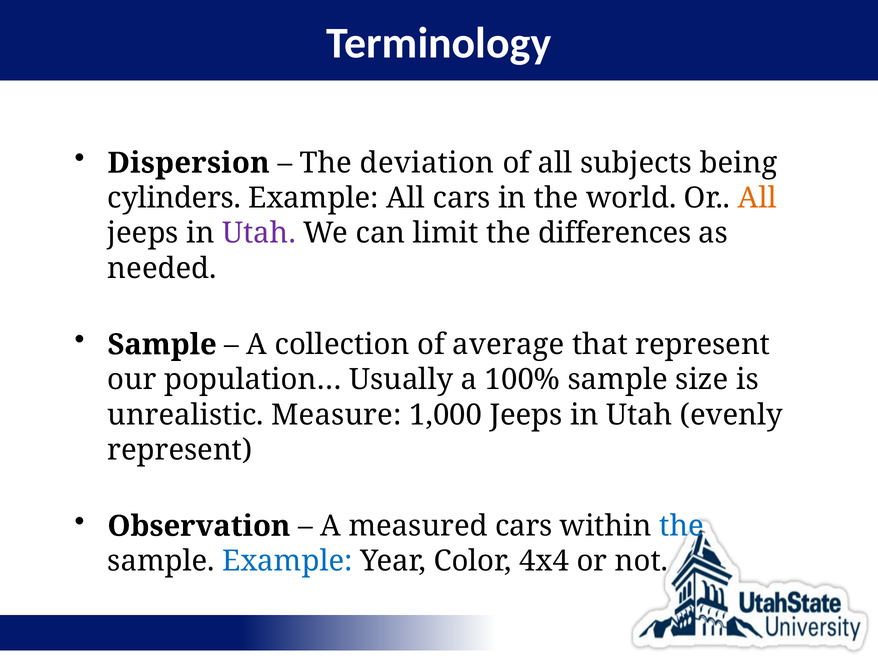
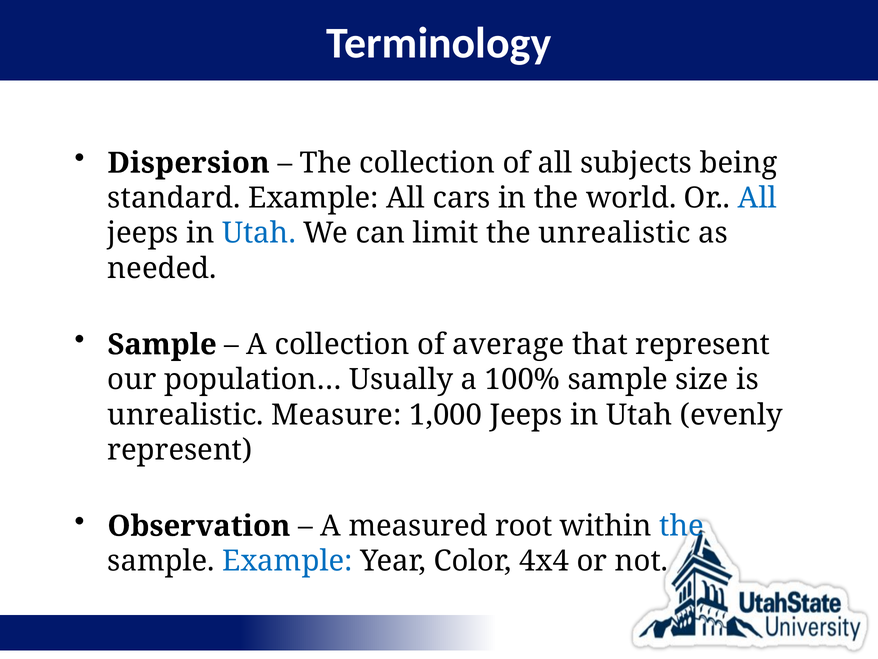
The deviation: deviation -> collection (427, 163)
cylinders: cylinders -> standard (174, 198)
All colour: orange -> blue (757, 198)
Utah colour: purple -> blue (259, 233)
the differences: differences -> unrealistic (615, 233)
measured cars: cars -> root (524, 526)
